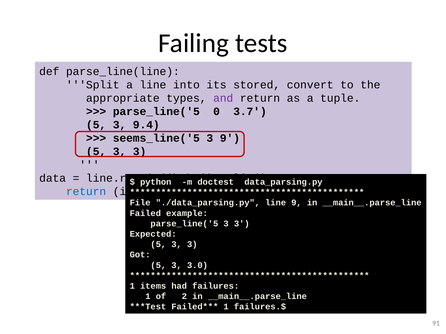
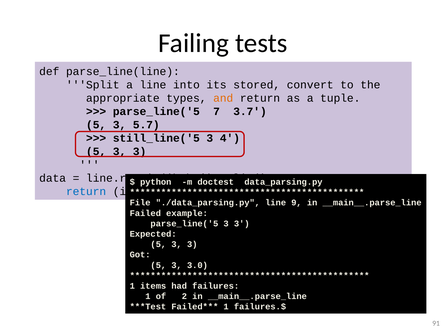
and colour: purple -> orange (223, 98)
0: 0 -> 7 (217, 112)
9.4: 9.4 -> 5.7 (146, 125)
seems_line('5: seems_line('5 -> still_line('5 (156, 138)
3 9: 9 -> 4 (230, 138)
